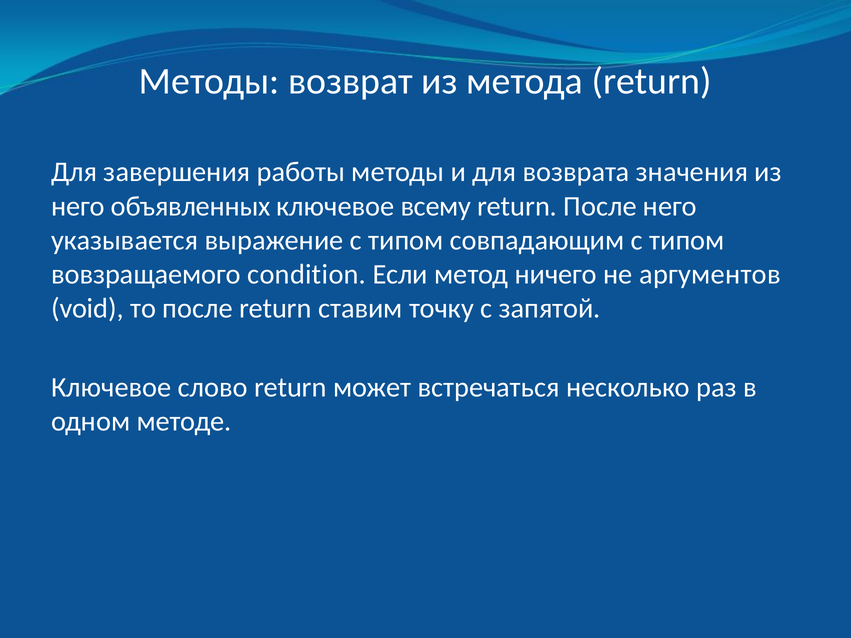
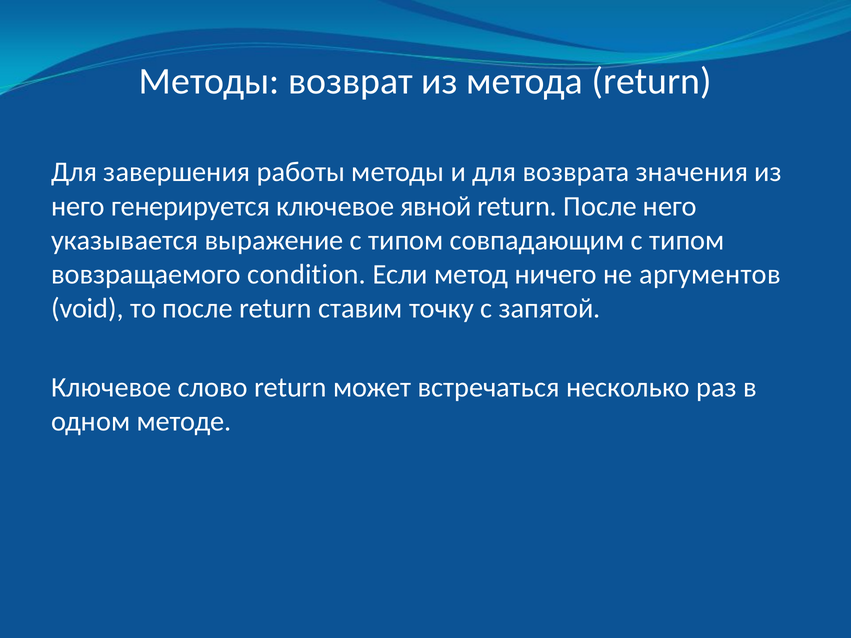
объявленных: объявленных -> генерируется (191, 206)
всему: всему -> явной (436, 206)
